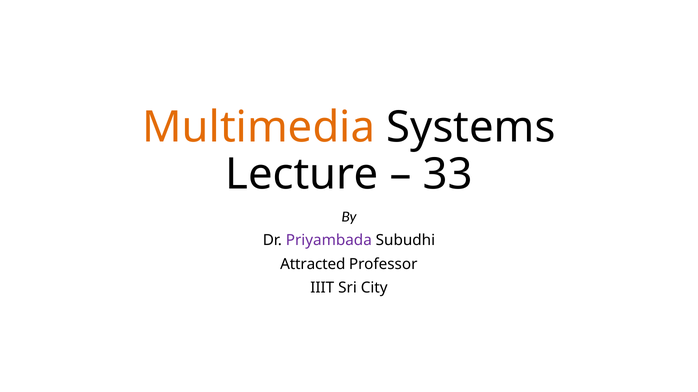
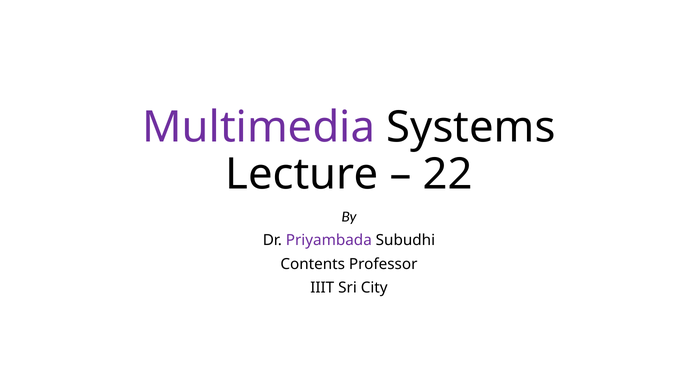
Multimedia colour: orange -> purple (259, 127)
33: 33 -> 22 (448, 174)
Attracted: Attracted -> Contents (313, 265)
